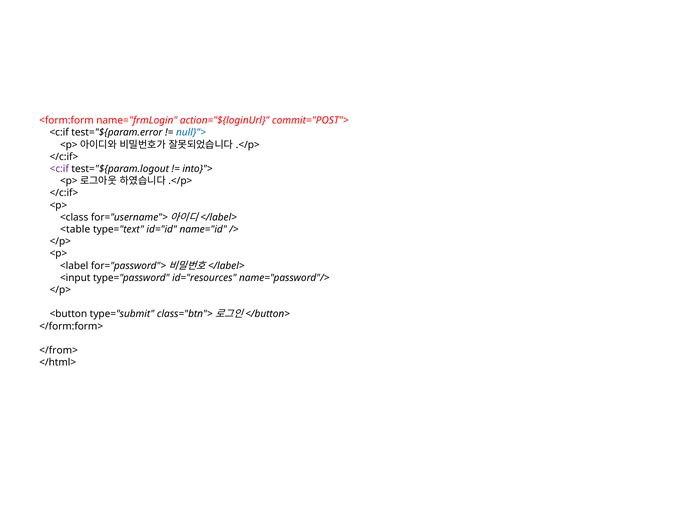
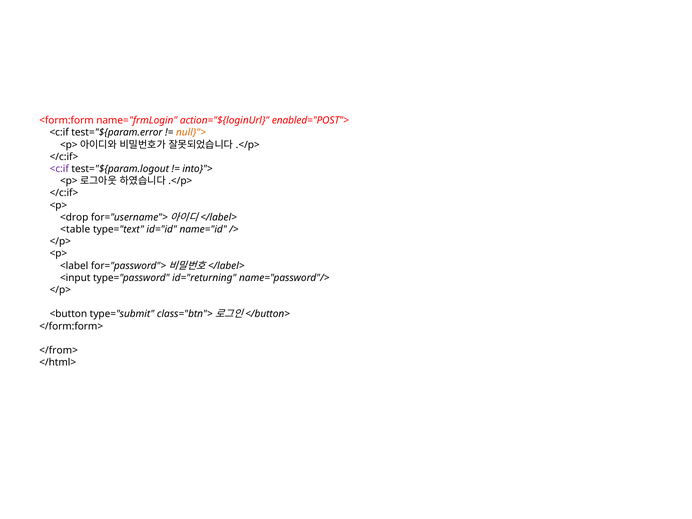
commit="POST">: commit="POST"> -> enabled="POST"> (310, 121)
null}"> colour: blue -> orange (191, 133)
<class: <class -> <drop (74, 217)
id="resources: id="resources -> id="returning (204, 278)
